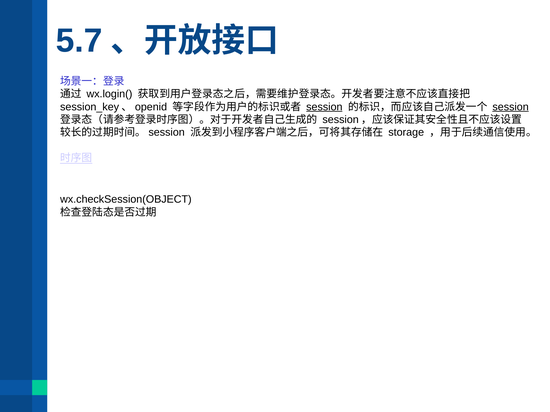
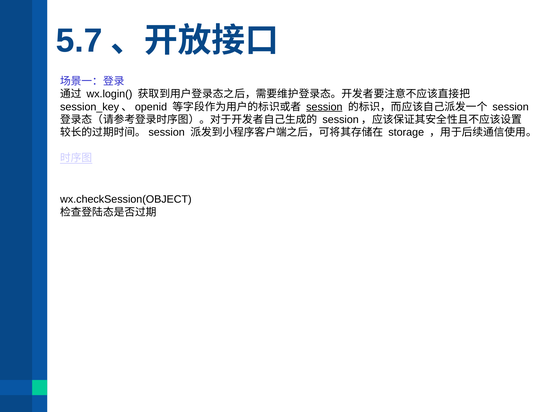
session underline: present -> none (511, 107)
